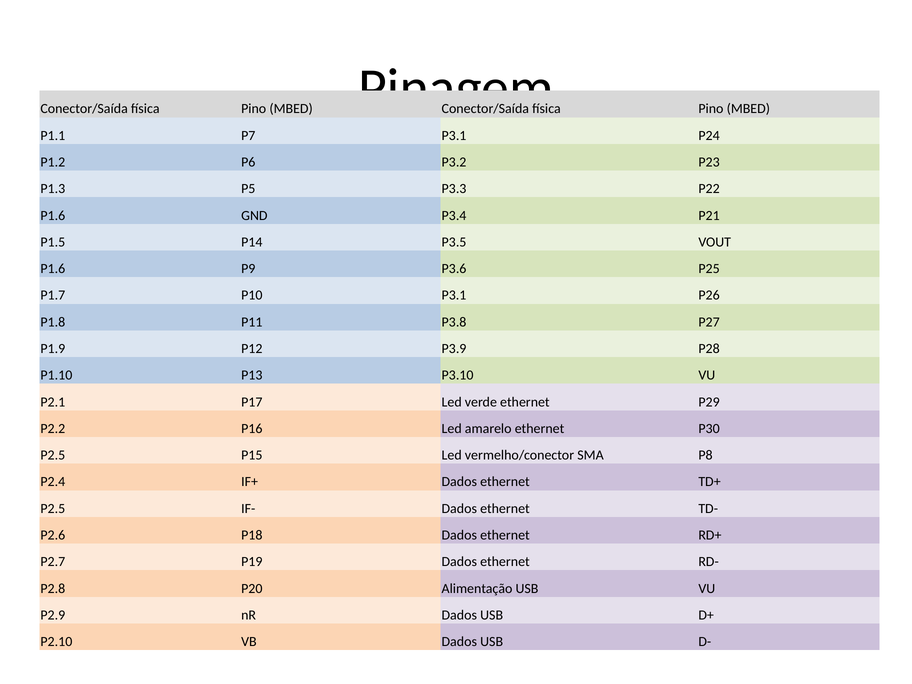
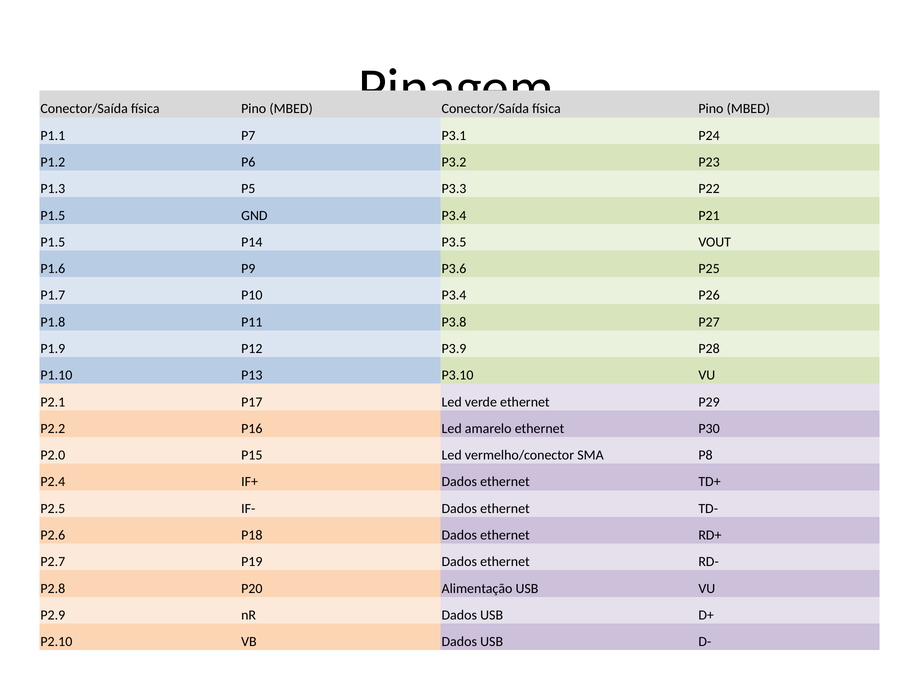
P1.6: P1.6 -> P1.5 (53, 215)
P10 P3.1: P3.1 -> P3.4 (454, 295)
P2.5: P2.5 -> P2.0 (53, 455)
